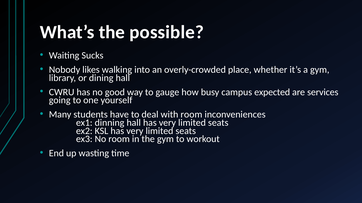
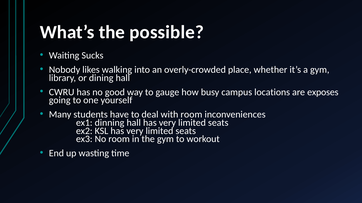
expected: expected -> locations (272, 92)
services: services -> exposes (323, 92)
